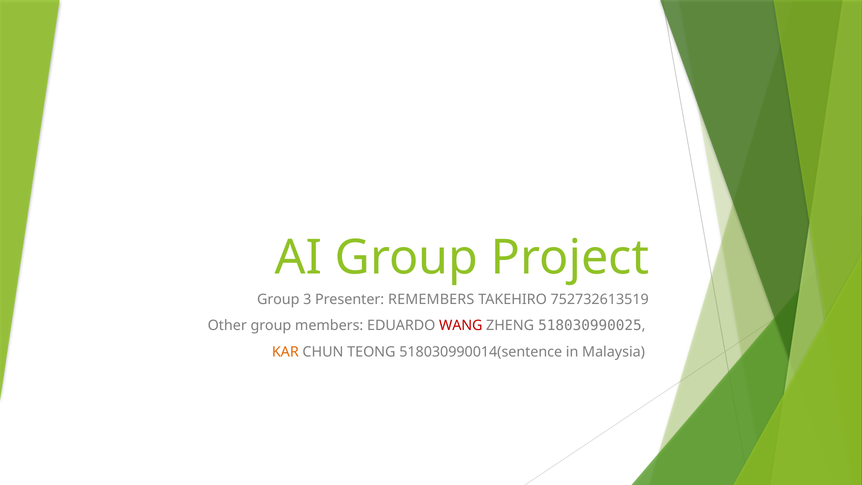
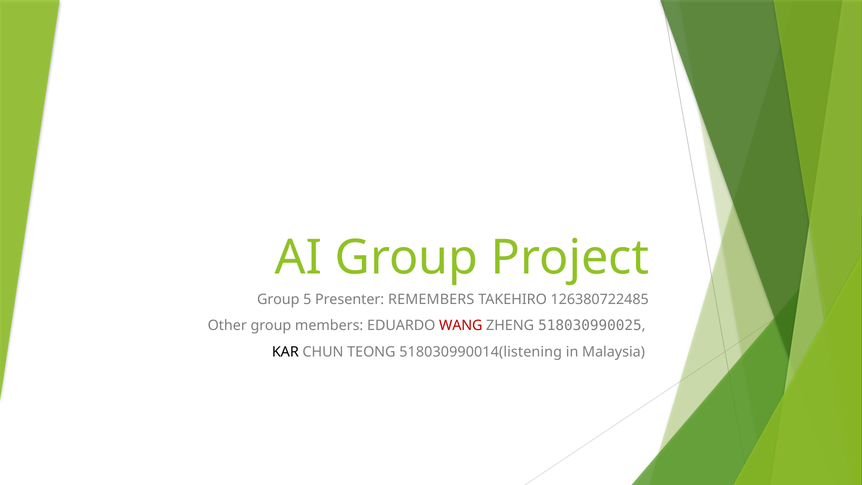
3: 3 -> 5 (307, 299)
752732613519: 752732613519 -> 126380722485 (600, 299)
KAR colour: orange -> black (285, 352)
518030990014(sentence: 518030990014(sentence -> 518030990014(listening (481, 352)
